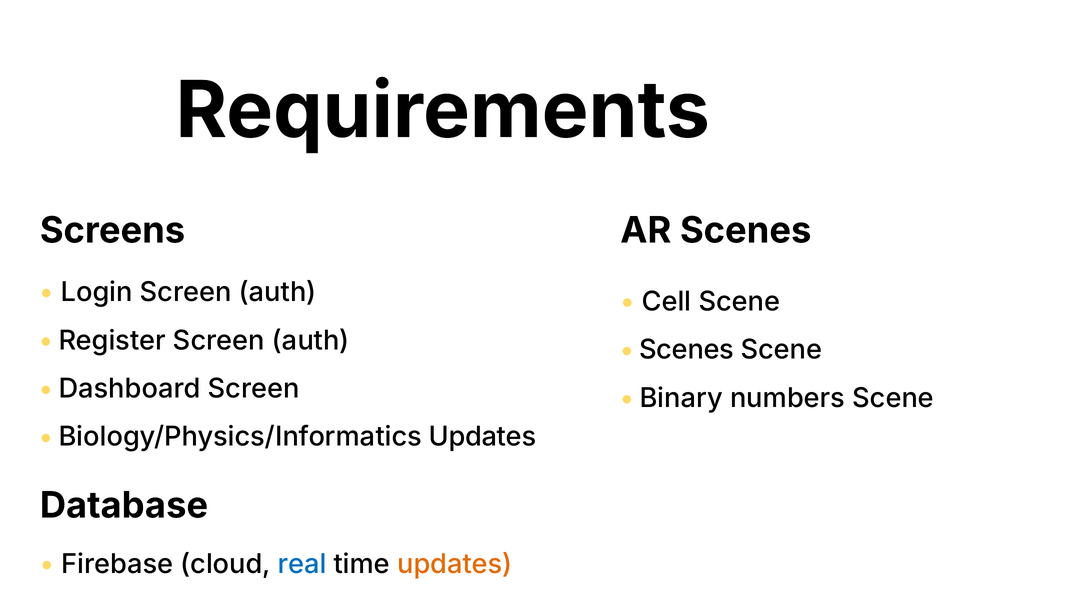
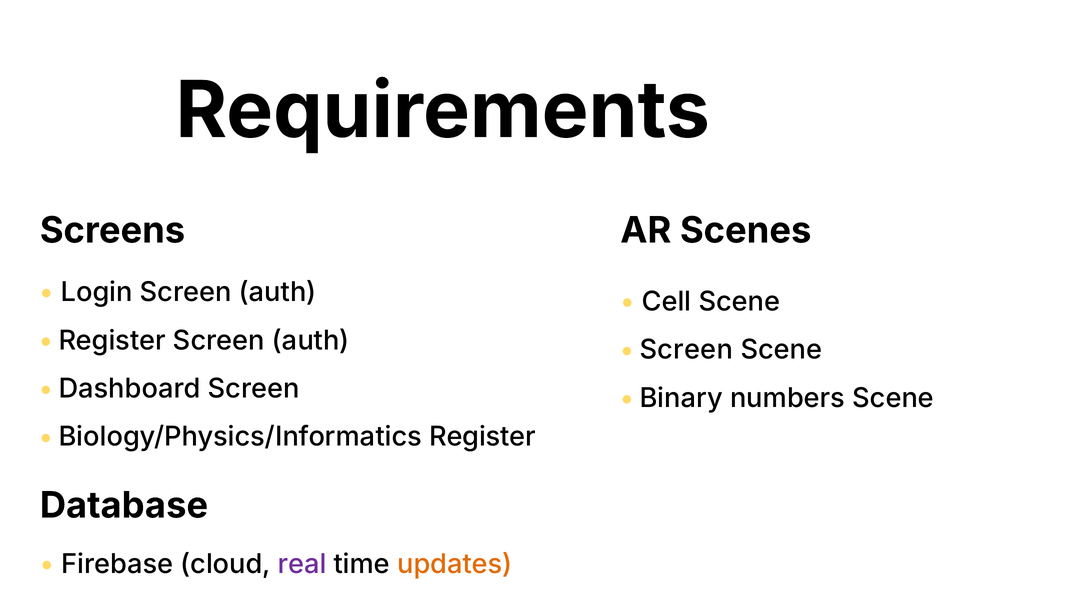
Scenes: Scenes -> Screen (686, 350)
Biology/Physics/Informatics Updates: Updates -> Register (482, 437)
real colour: blue -> purple (302, 564)
